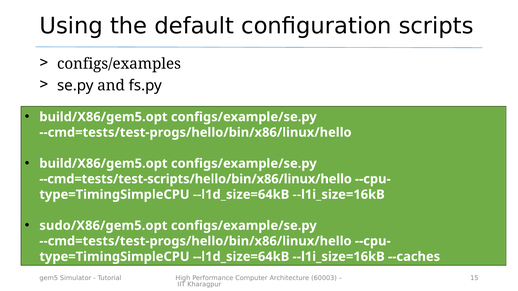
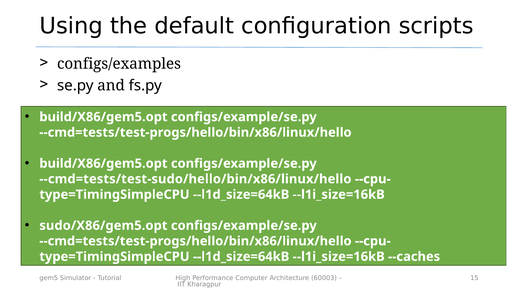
--cmd=tests/test-scripts/hello/bin/x86/linux/hello: --cmd=tests/test-scripts/hello/bin/x86/linux/hello -> --cmd=tests/test-sudo/hello/bin/x86/linux/hello (195, 179)
